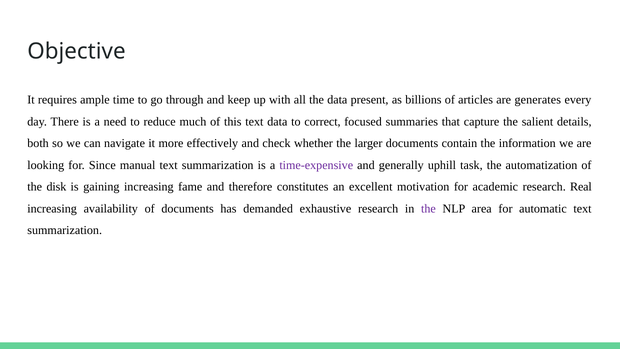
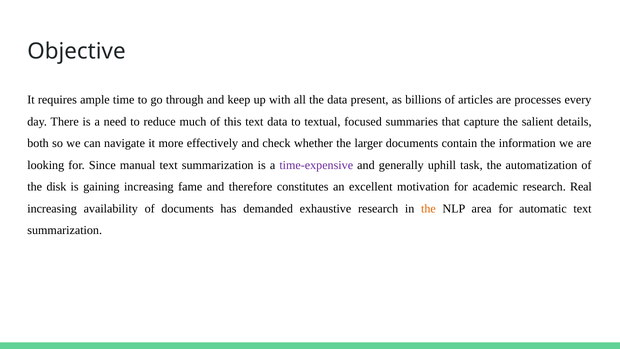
generates: generates -> processes (538, 100)
correct: correct -> textual (322, 121)
the colour: purple -> orange (428, 208)
